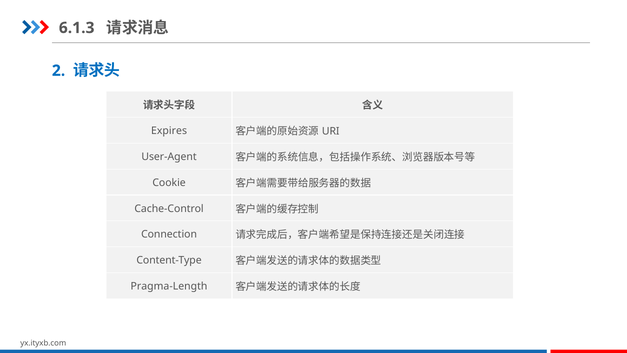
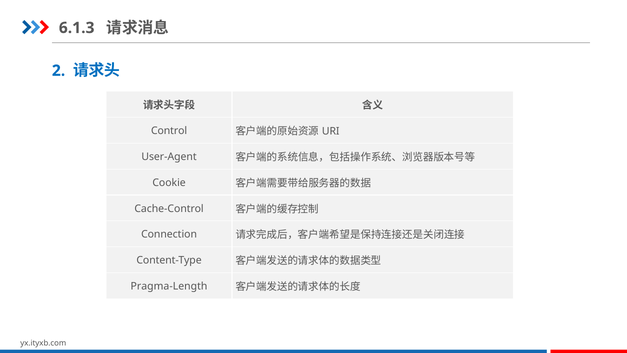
Expires: Expires -> Control (169, 131)
